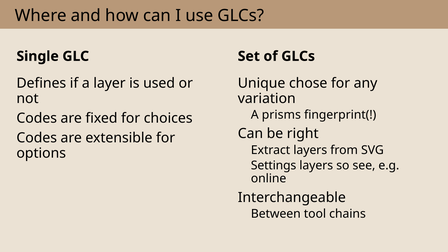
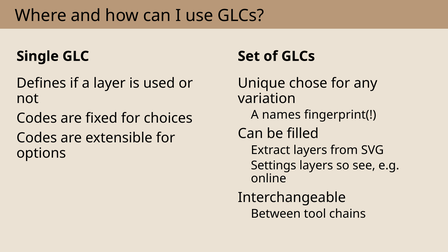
prisms: prisms -> names (281, 115)
right: right -> filled (303, 134)
